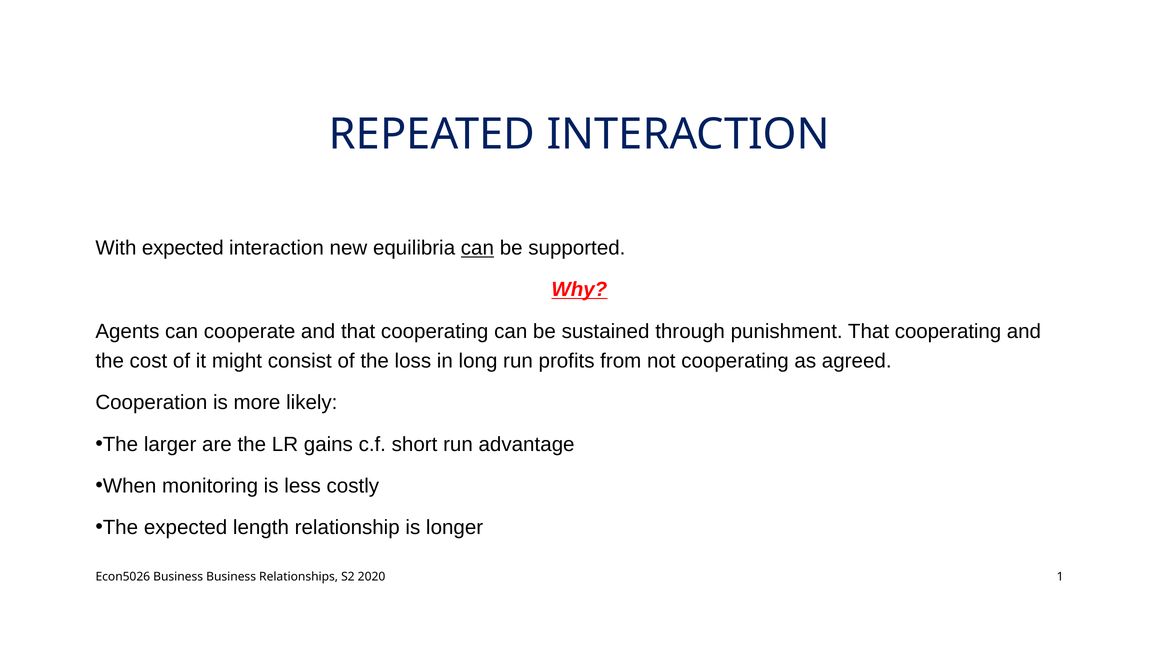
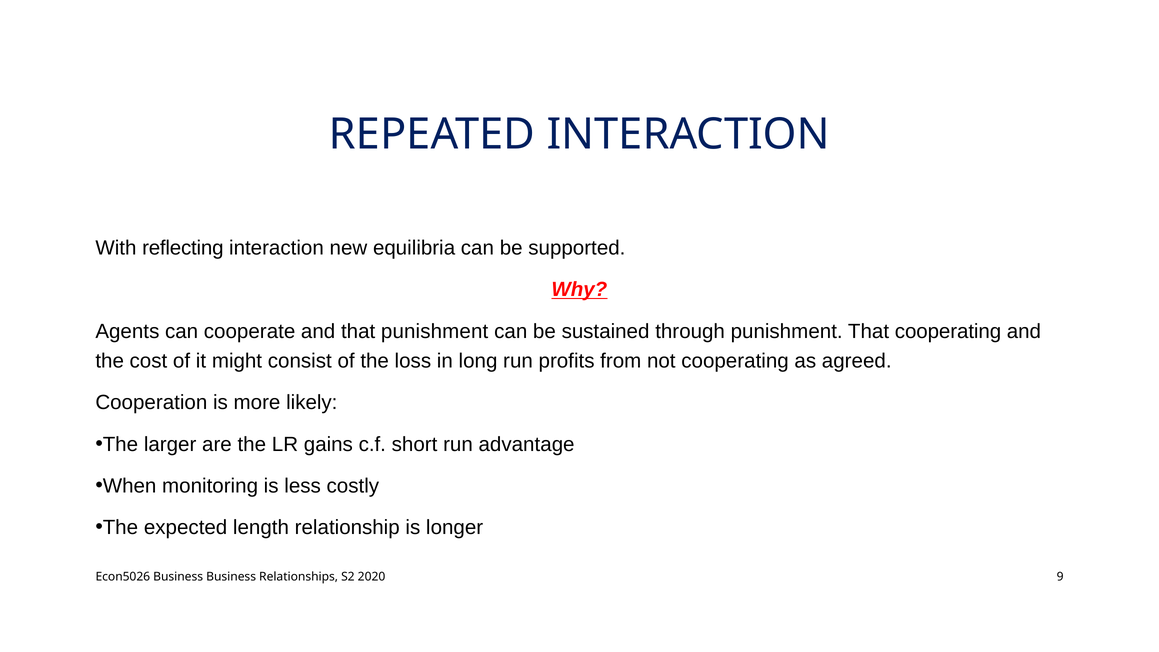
With expected: expected -> reflecting (183, 248)
can underline: present -> none (477, 248)
and that cooperating: cooperating -> punishment (435, 331)
1: 1 -> 9 (1060, 576)
